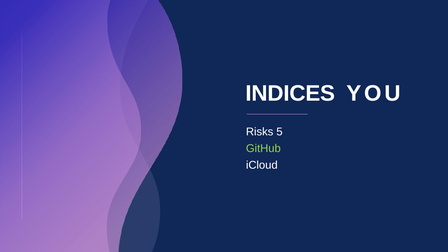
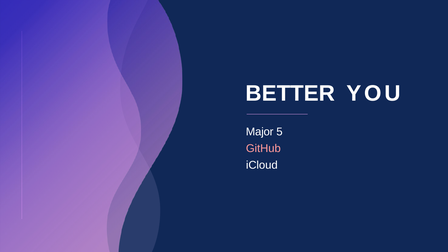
INDICES: INDICES -> BETTER (290, 94)
Risks: Risks -> Major (260, 132)
GitHub colour: light green -> pink (263, 148)
